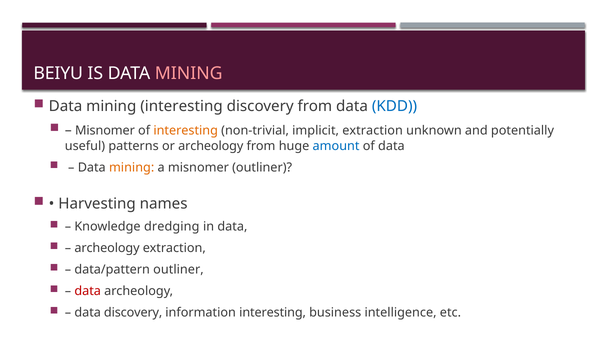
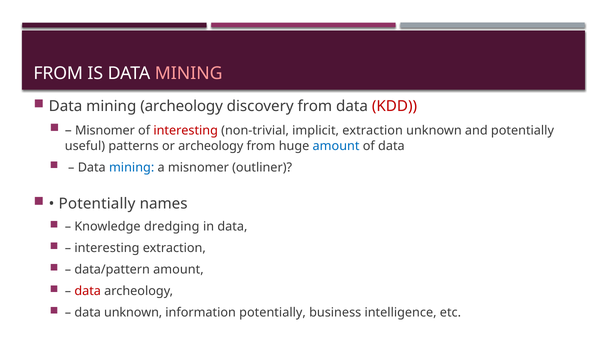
BEIYU: BEIYU -> FROM (58, 74)
mining interesting: interesting -> archeology (182, 106)
KDD colour: blue -> red (395, 106)
interesting colour: orange -> red (186, 131)
mining colour: orange -> blue (132, 168)
Harvesting: Harvesting -> Potentially (97, 204)
archeology: archeology -> interesting (107, 248)
data/pattern outliner: outliner -> amount (178, 270)
data discovery: discovery -> unknown (133, 313)
information interesting: interesting -> potentially (273, 313)
